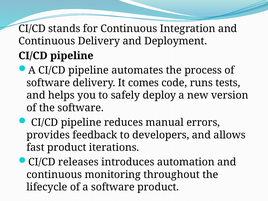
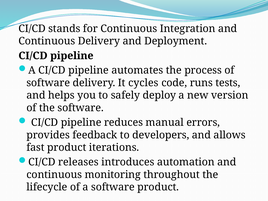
comes: comes -> cycles (143, 83)
